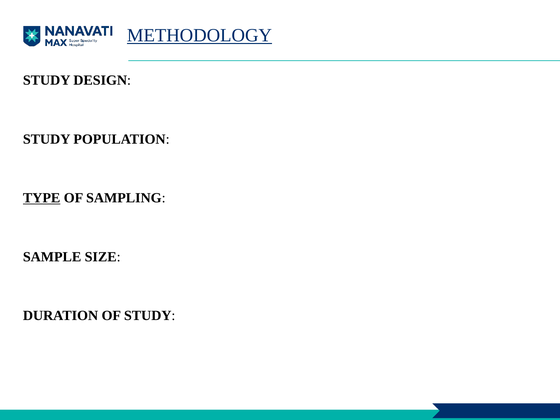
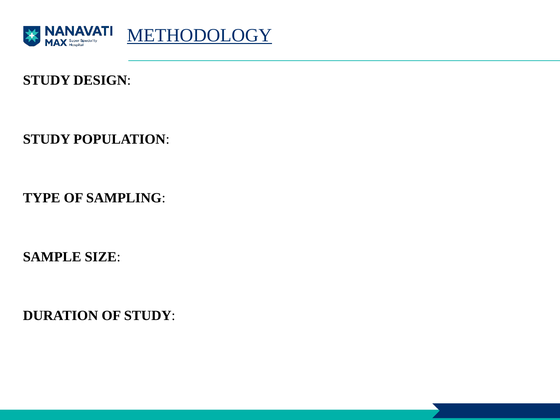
TYPE underline: present -> none (42, 198)
